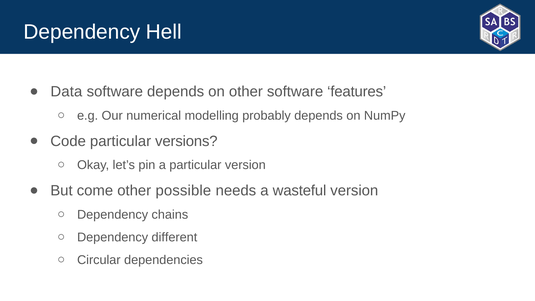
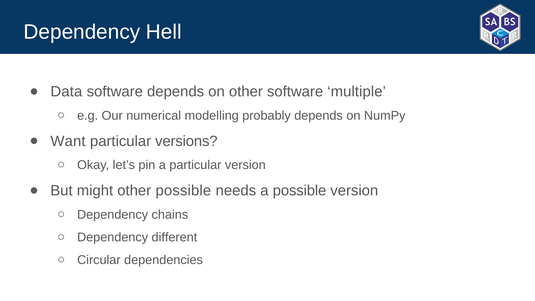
features: features -> multiple (357, 92)
Code: Code -> Want (68, 141)
come: come -> might (95, 191)
a wasteful: wasteful -> possible (300, 191)
